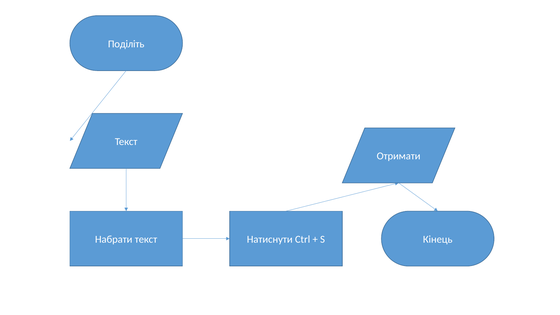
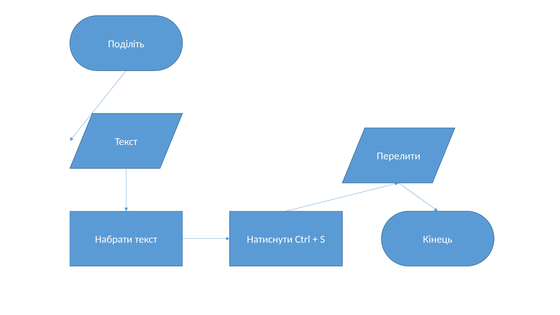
Отримати: Отримати -> Перелити (399, 156)
